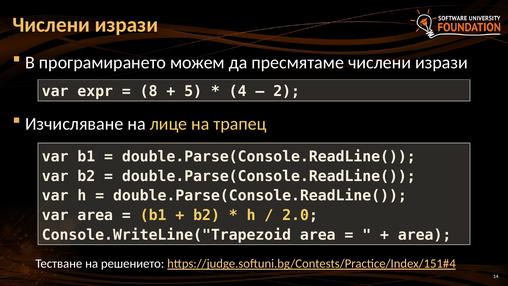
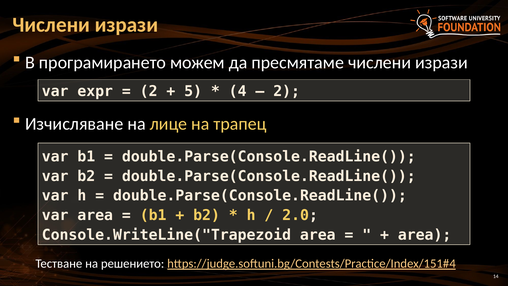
8: 8 -> 2 (149, 91)
